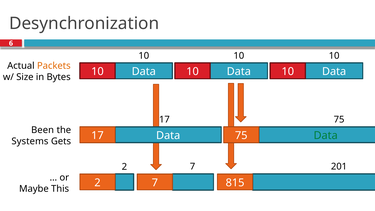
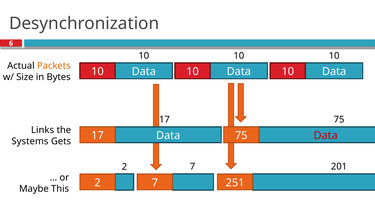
Been: Been -> Links (43, 130)
Data colour: green -> red (326, 135)
815: 815 -> 251 (235, 183)
